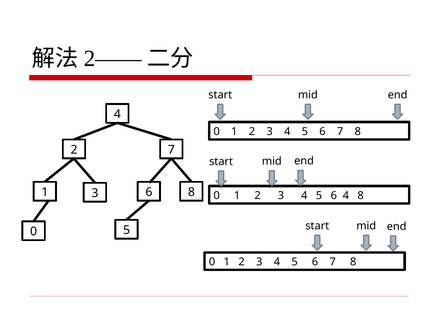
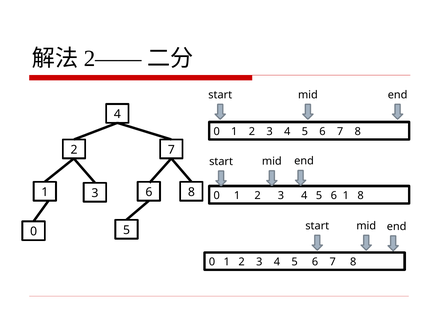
6 4: 4 -> 1 (346, 195)
